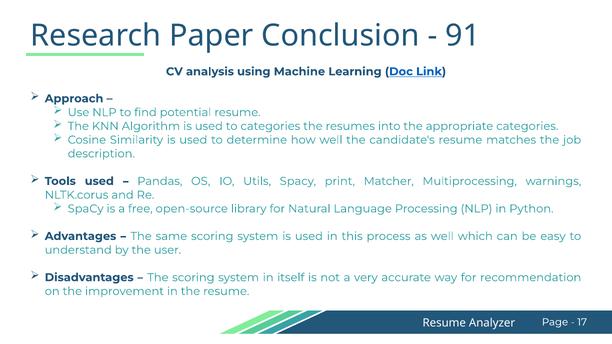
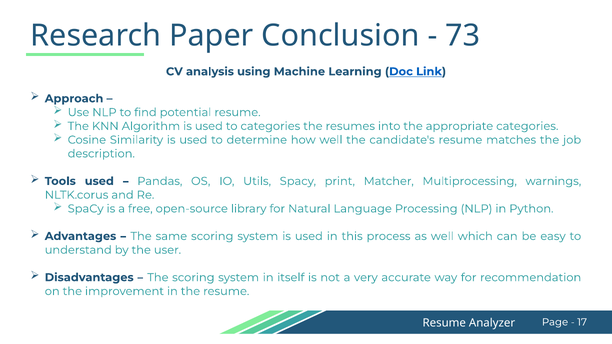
91: 91 -> 73 (463, 36)
